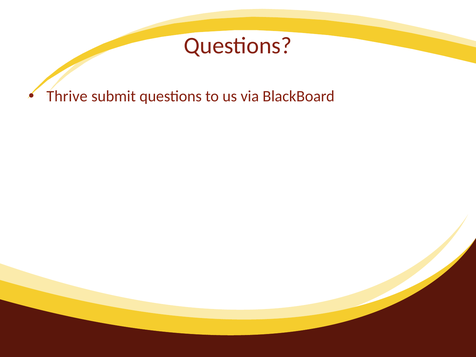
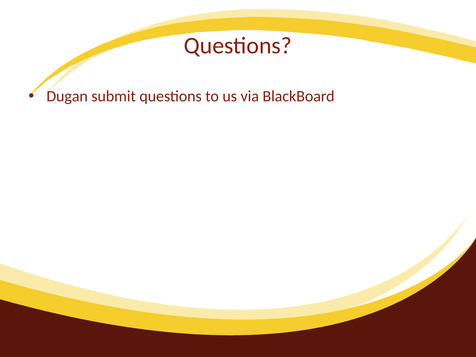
Thrive: Thrive -> Dugan (67, 96)
